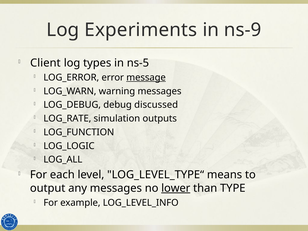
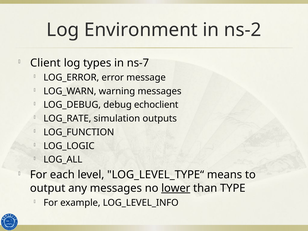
Experiments: Experiments -> Environment (141, 30)
ns-9: ns-9 -> ns-2 (243, 30)
ns-5: ns-5 -> ns-7 (138, 63)
message underline: present -> none (146, 77)
discussed: discussed -> echoclient (156, 105)
